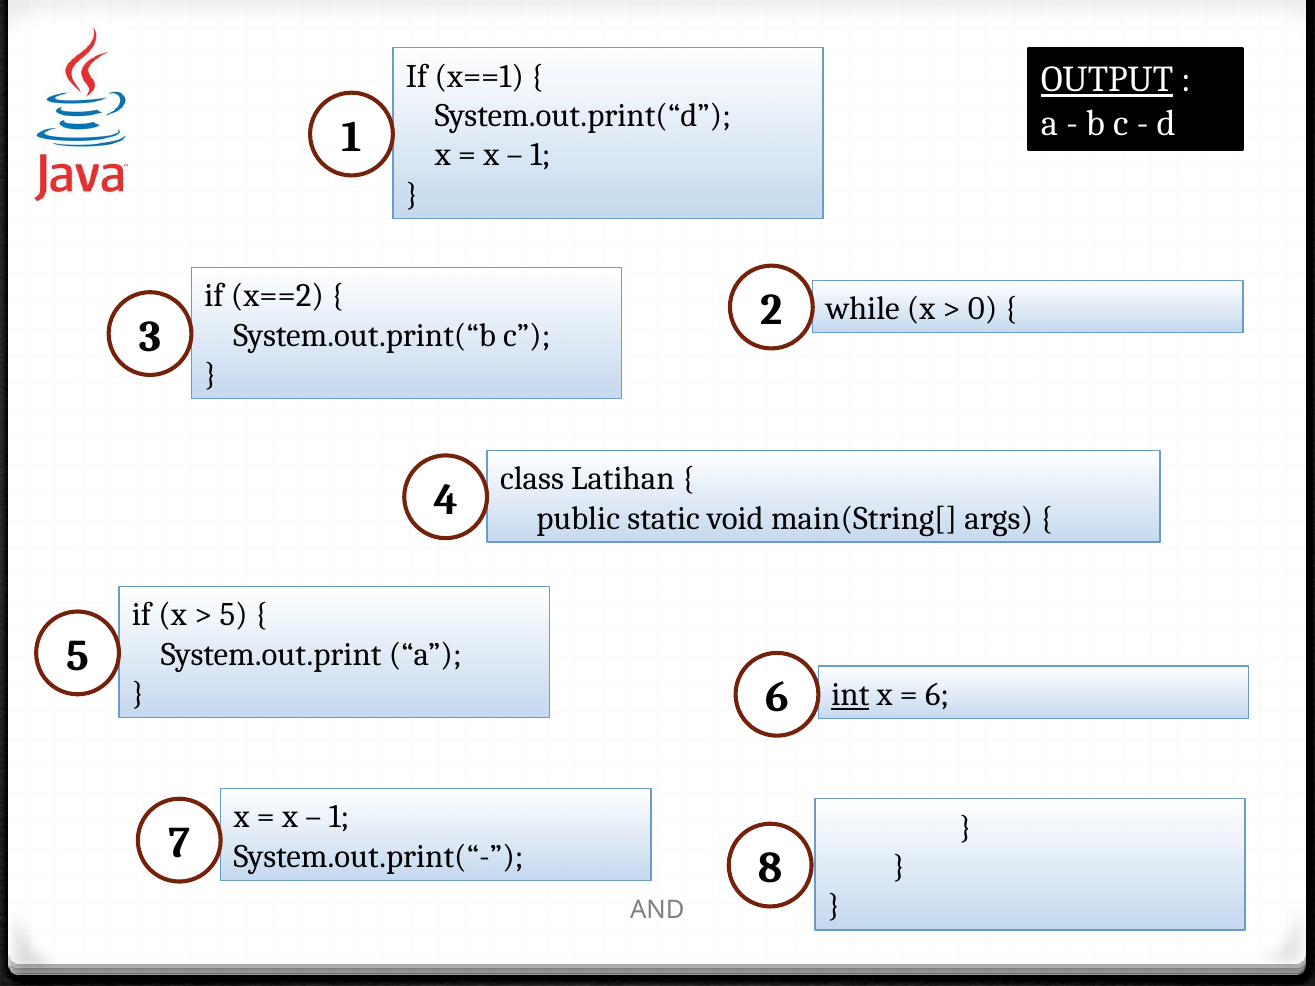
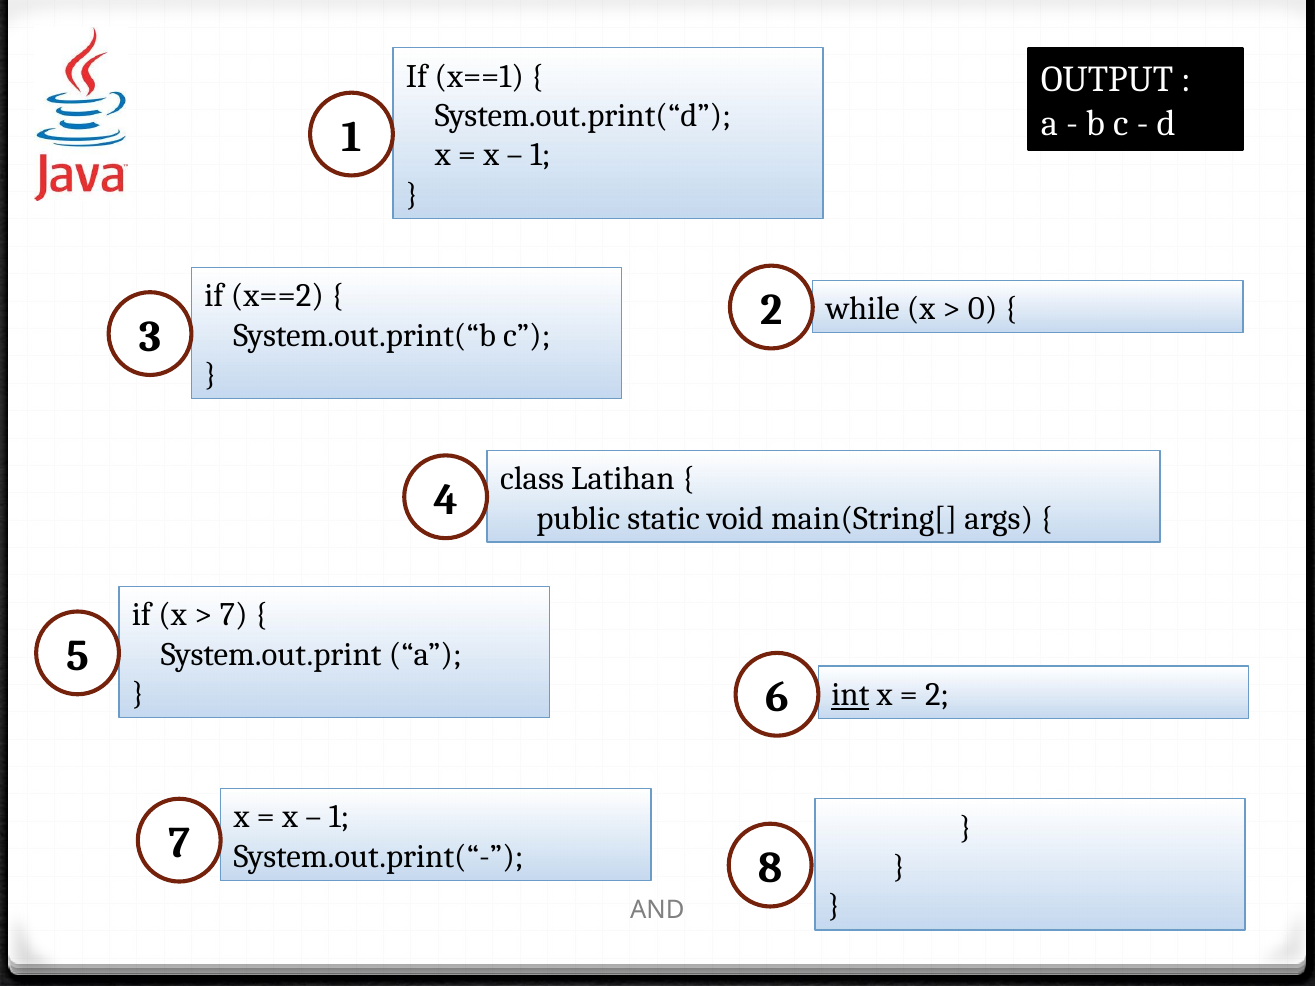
OUTPUT underline: present -> none (1107, 80)
5: 5 -> 7 (234, 615)
6: 6 -> 2 (937, 695)
